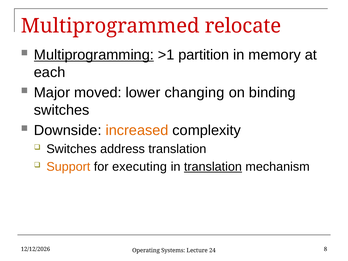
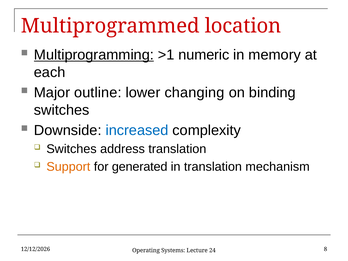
relocate: relocate -> location (243, 26)
partition: partition -> numeric (204, 55)
moved: moved -> outline (98, 93)
increased colour: orange -> blue (137, 130)
executing: executing -> generated (140, 167)
translation underline: present -> none (213, 167)
